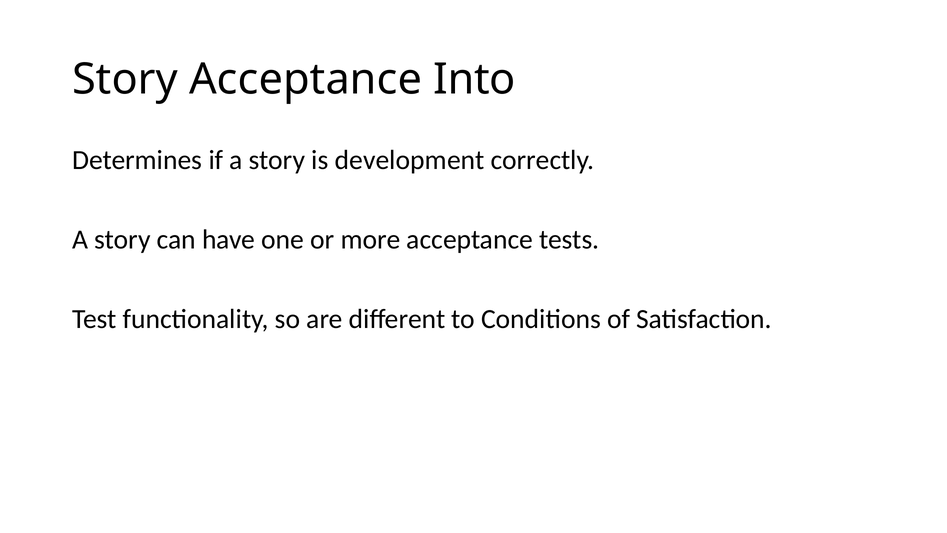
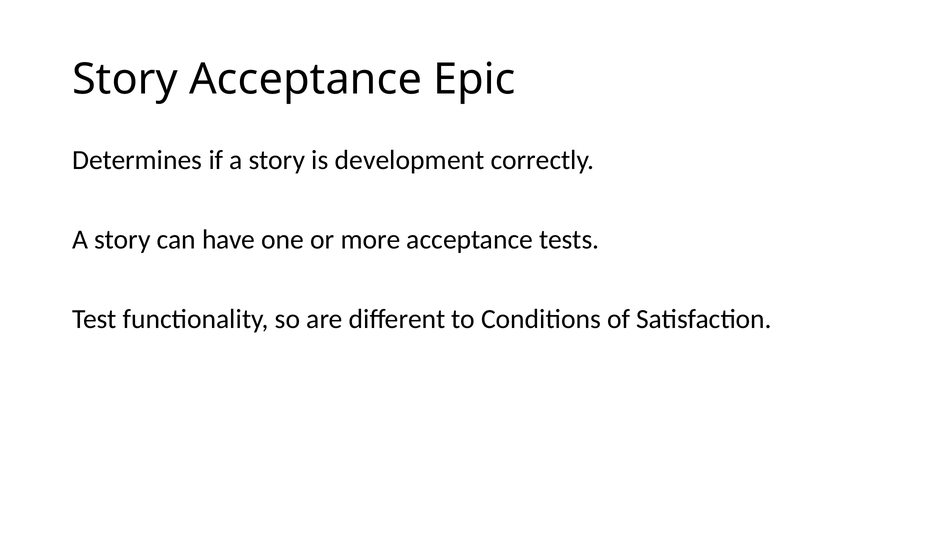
Into: Into -> Epic (474, 80)
